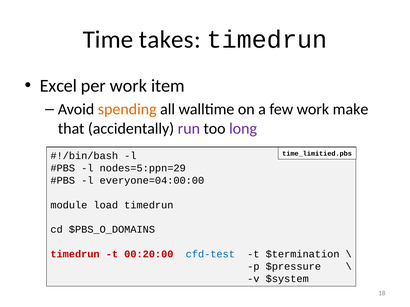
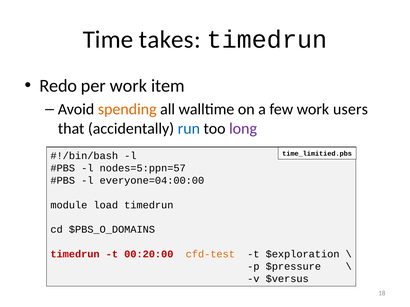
Excel: Excel -> Redo (58, 86)
make: make -> users (351, 110)
run colour: purple -> blue (189, 129)
nodes=5:ppn=29: nodes=5:ppn=29 -> nodes=5:ppn=57 (143, 168)
cfd-test colour: blue -> orange (210, 255)
$termination: $termination -> $exploration (303, 255)
$system: $system -> $versus (287, 279)
